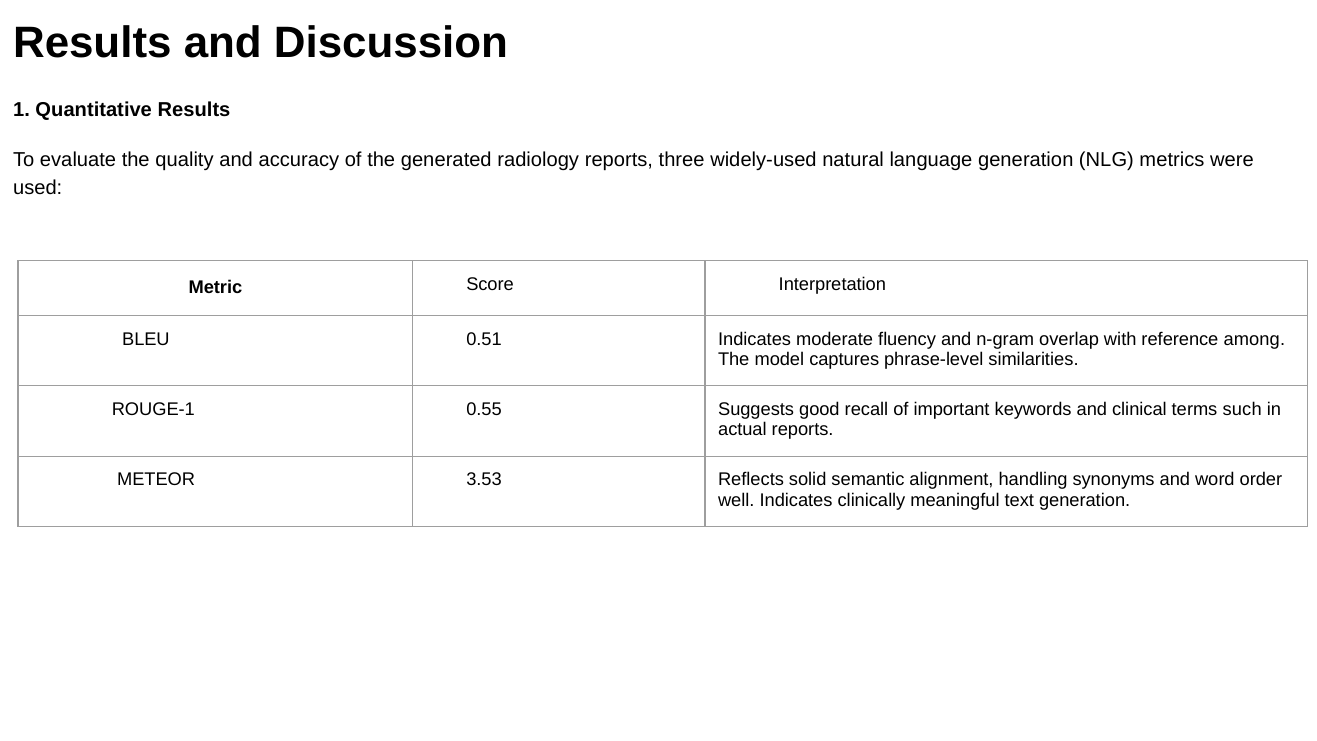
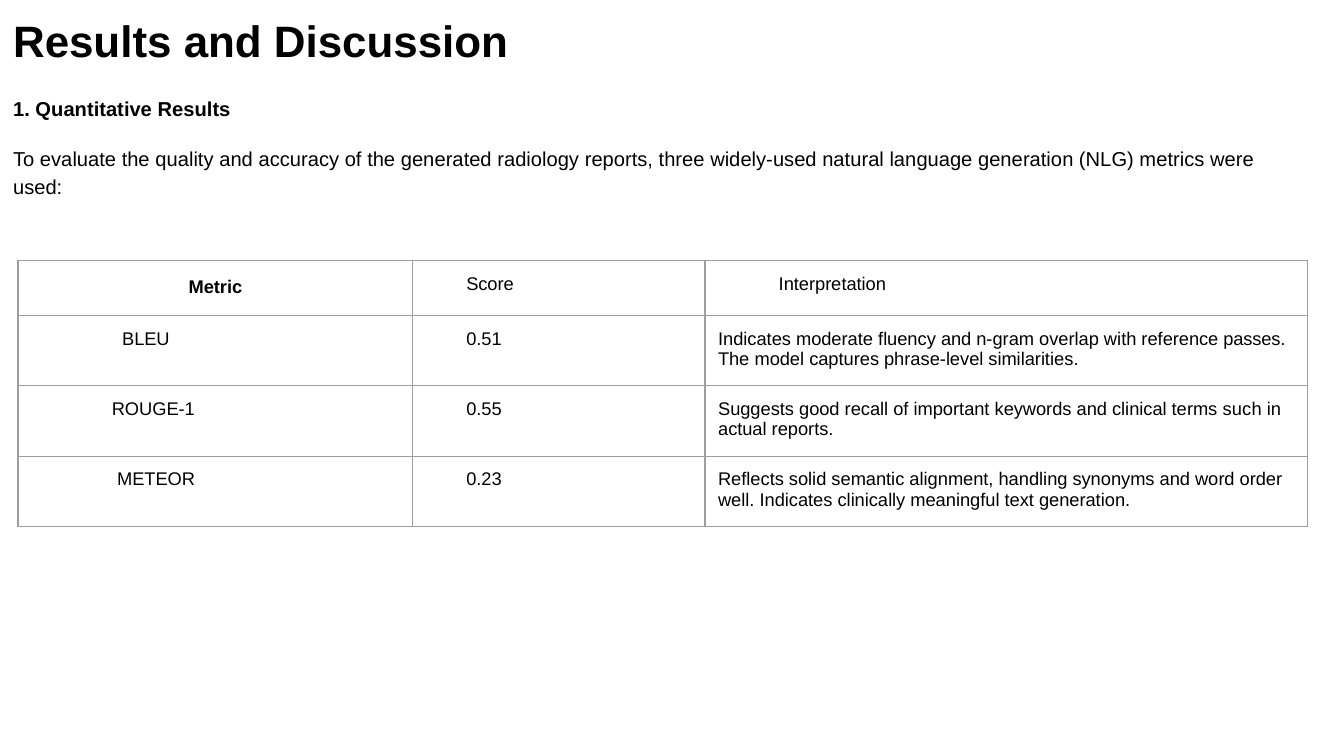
among: among -> passes (1254, 339)
3.53: 3.53 -> 0.23 (484, 480)
